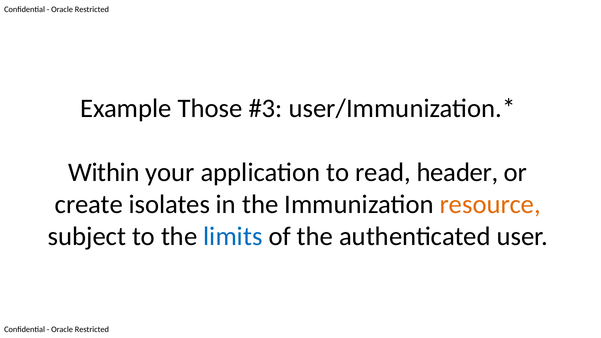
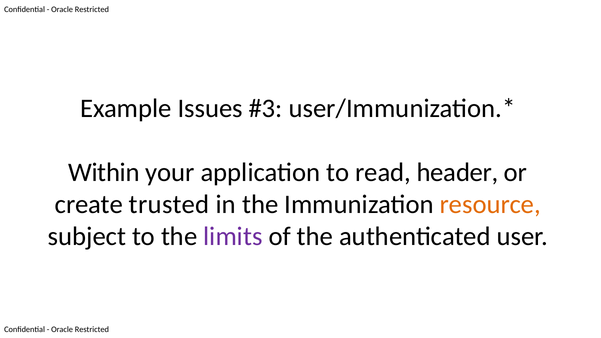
Those: Those -> Issues (210, 108)
isolates: isolates -> trusted (169, 205)
limits colour: blue -> purple (233, 237)
